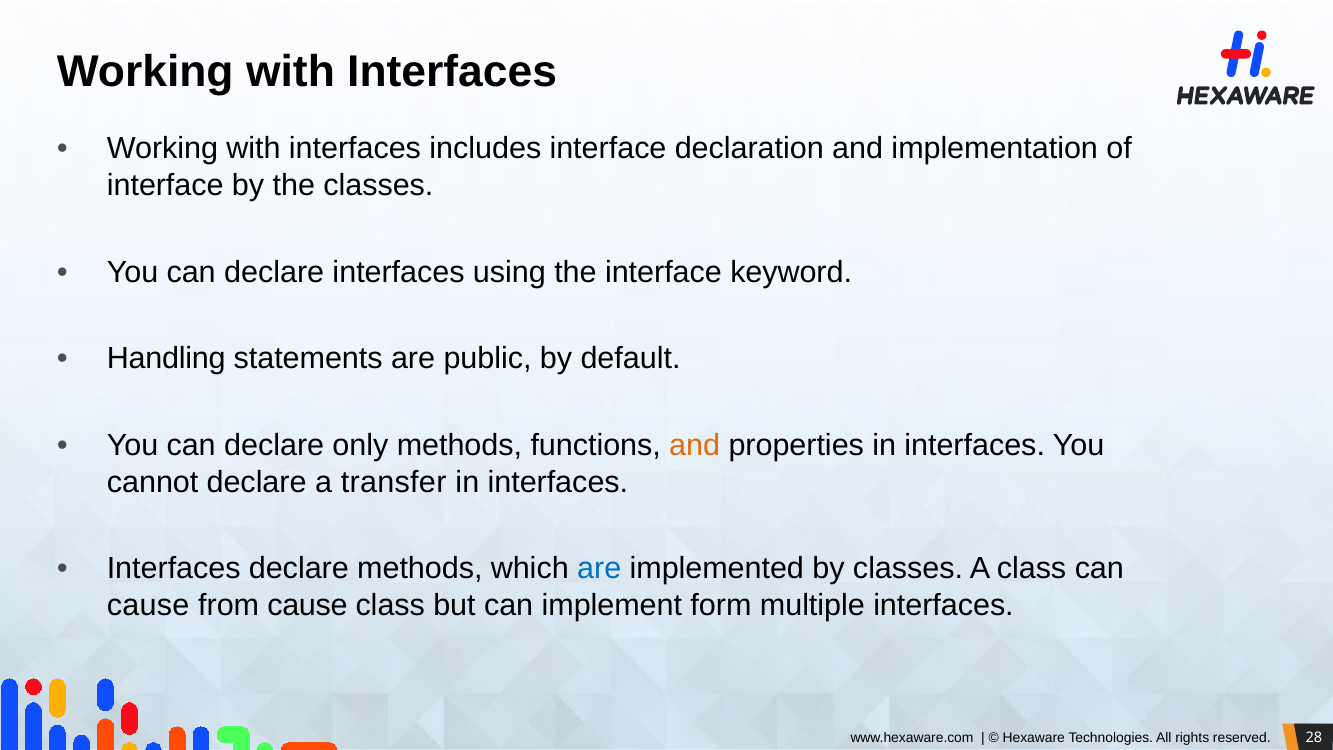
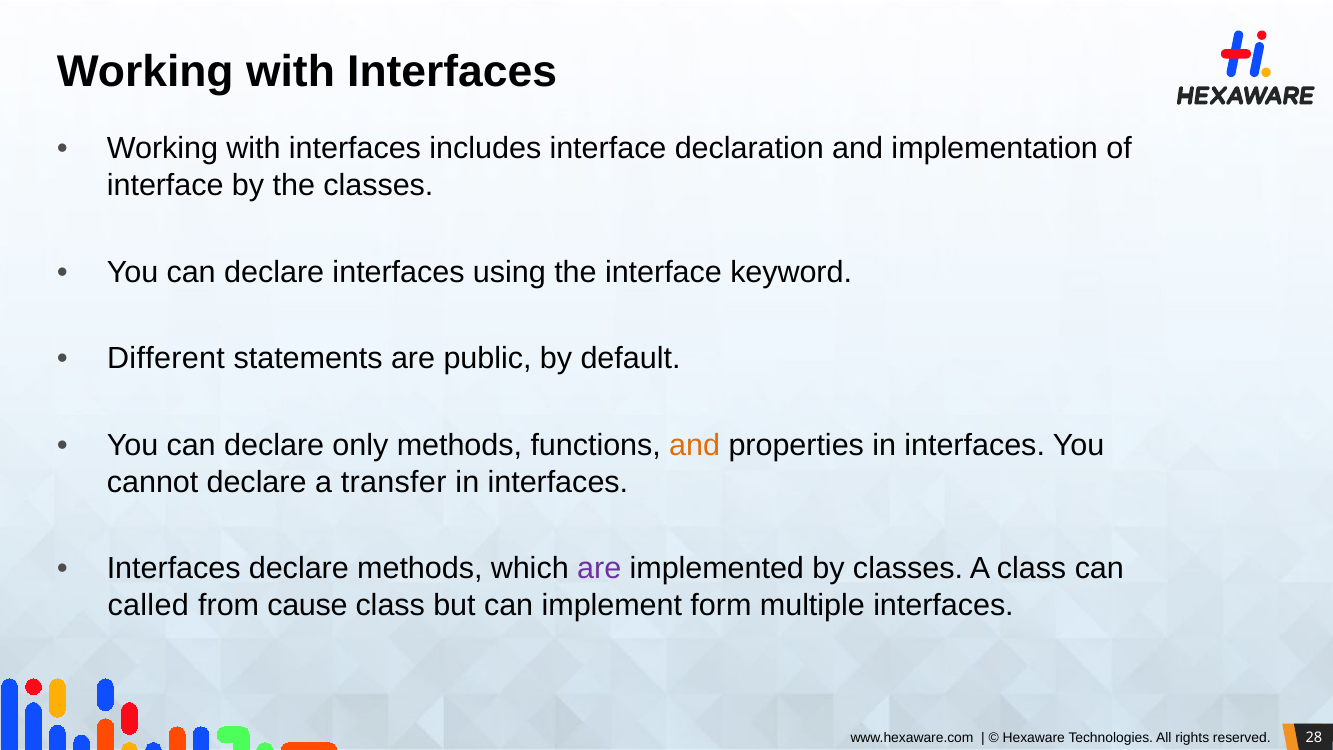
Handling: Handling -> Different (166, 359)
are colour: blue -> purple (599, 568)
cause: cause -> called (148, 605)
